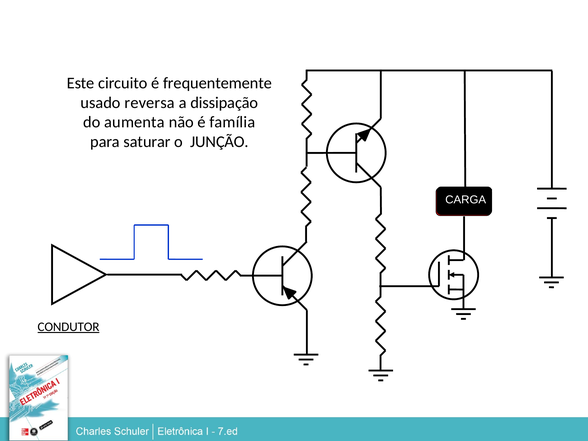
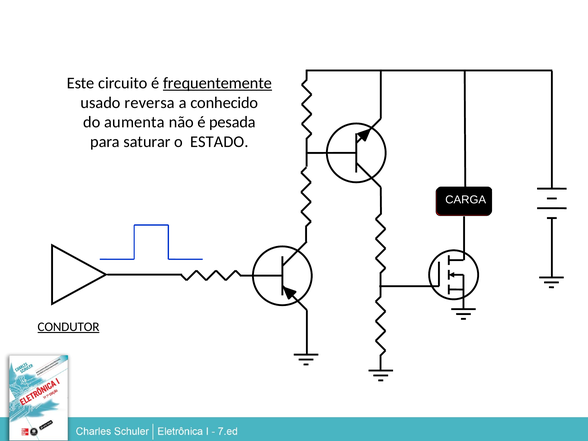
frequentemente underline: none -> present (218, 83)
dissipação: dissipação -> conhecido (224, 103)
família: família -> pesada (232, 122)
JUNÇÃO: JUNÇÃO -> ESTADO (219, 142)
